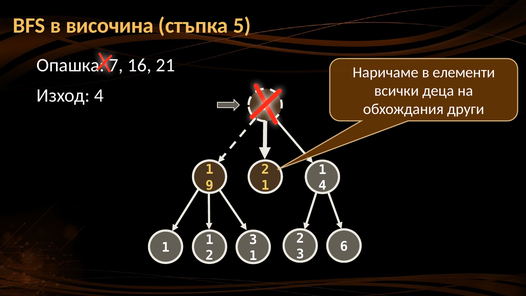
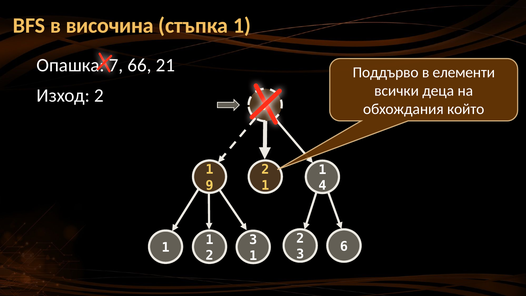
стъпка 5: 5 -> 1 (242, 26)
16: 16 -> 66 (140, 65)
Наричаме: Наричаме -> Поддърво (386, 72)
4: 4 -> 2 (99, 96)
други: други -> който (466, 109)
